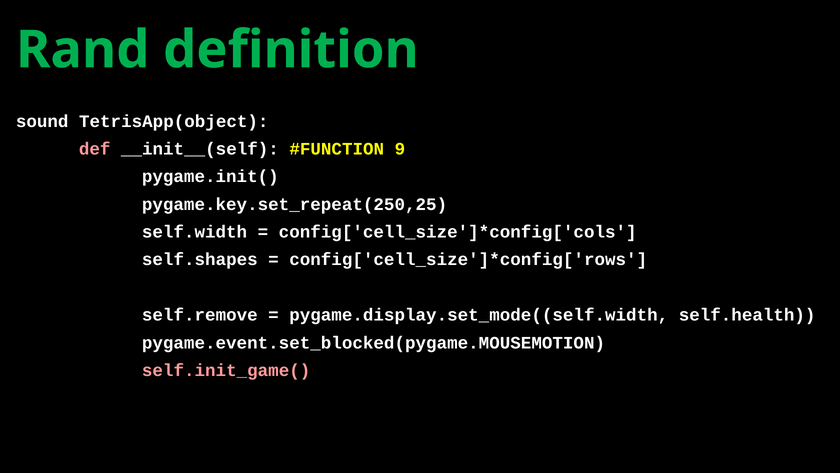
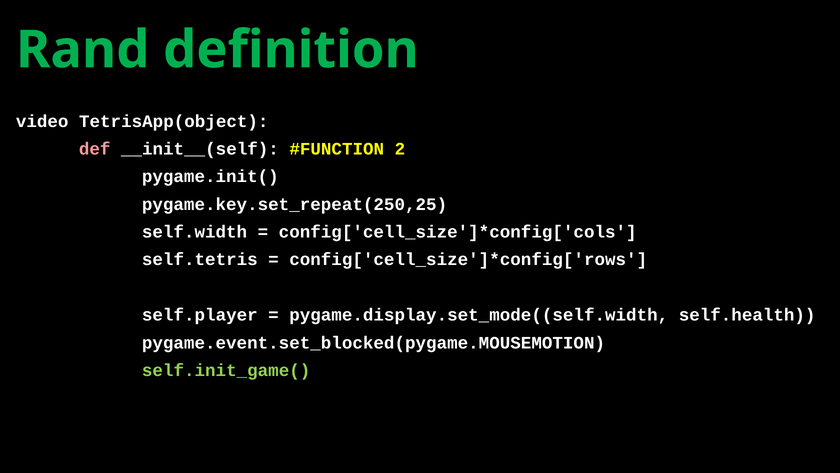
sound: sound -> video (42, 121)
9: 9 -> 2 (400, 149)
self.shapes: self.shapes -> self.tetris (200, 259)
self.remove: self.remove -> self.player (200, 315)
self.init_game( colour: pink -> light green (226, 370)
